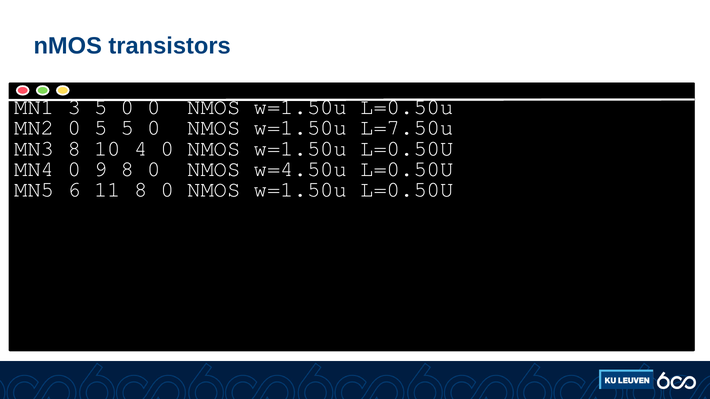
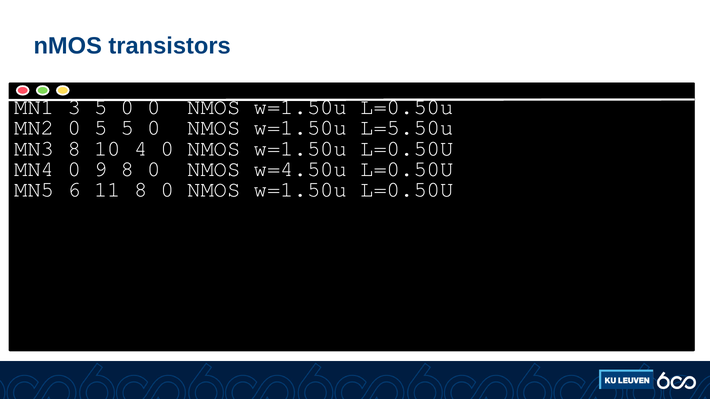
L=7.50u: L=7.50u -> L=5.50u (407, 128)
